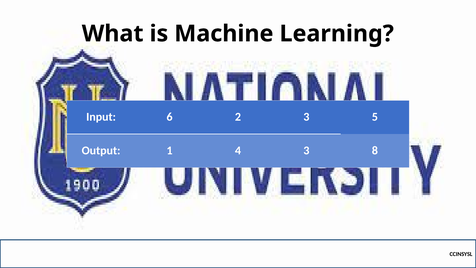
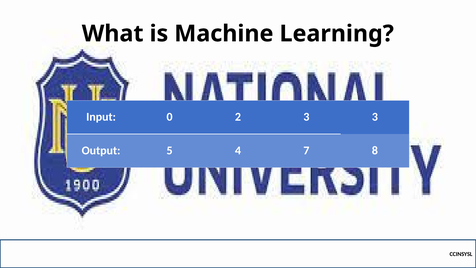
6: 6 -> 0 (170, 117)
3 5: 5 -> 3 (375, 117)
1: 1 -> 5 (170, 150)
4 3: 3 -> 7 (306, 150)
